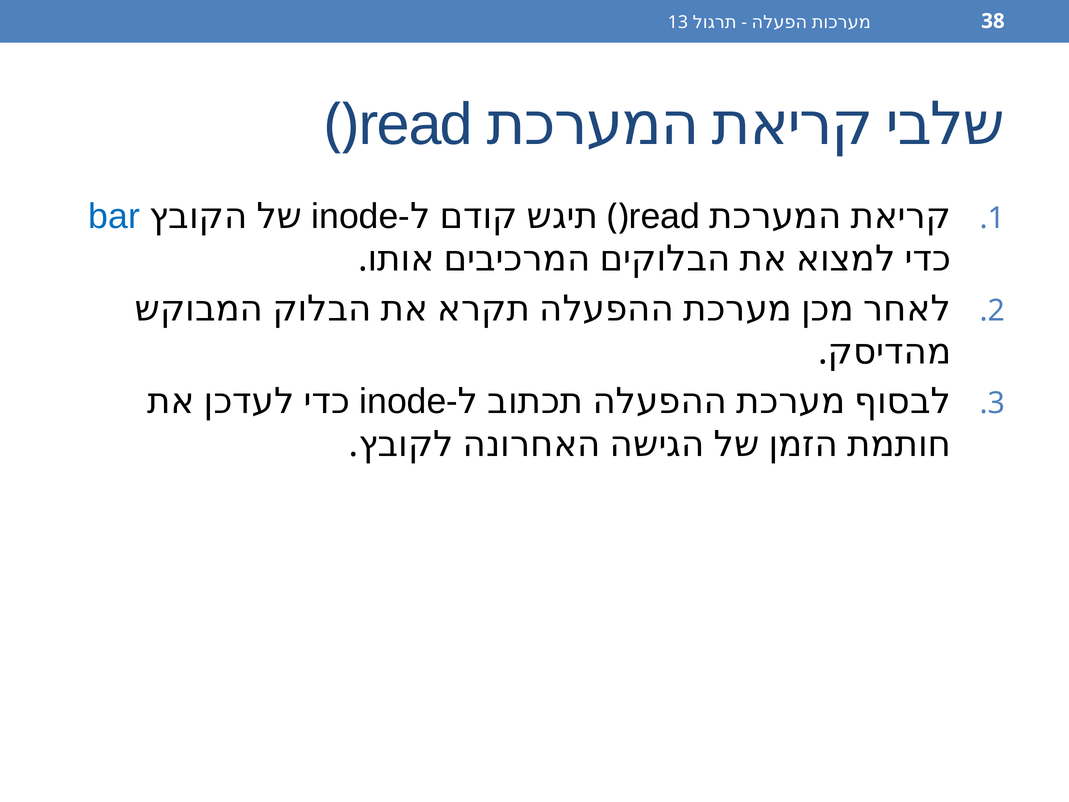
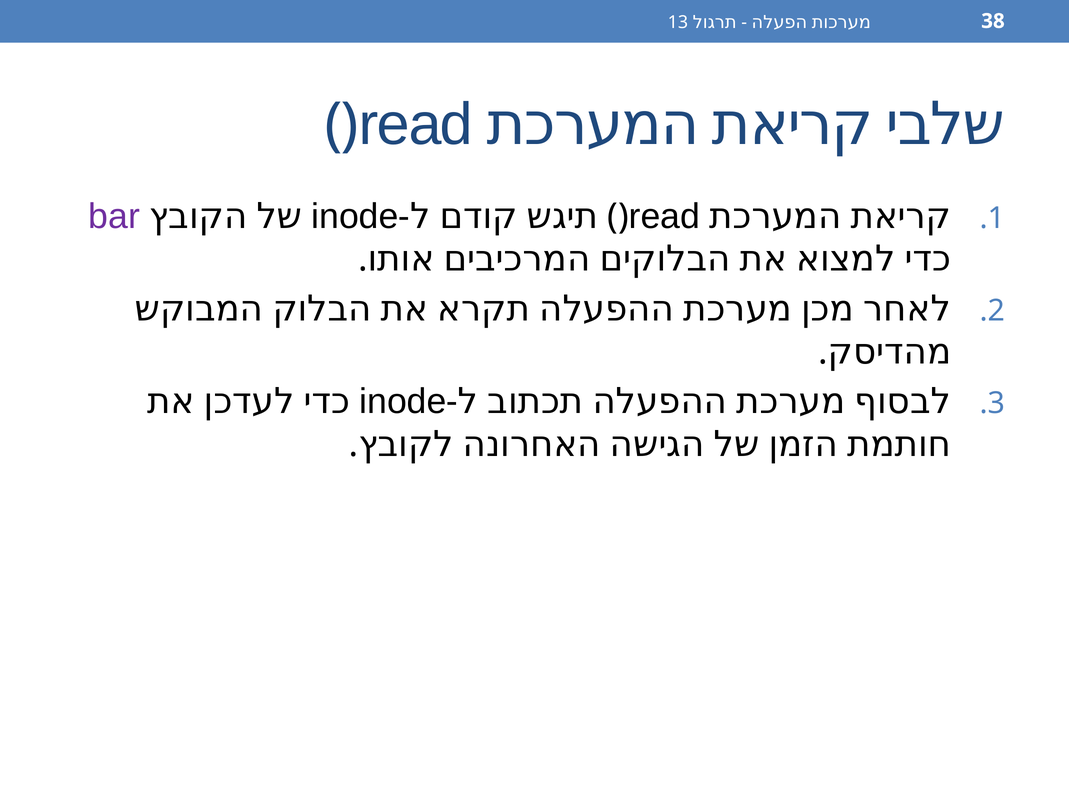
bar colour: blue -> purple (114, 216)
